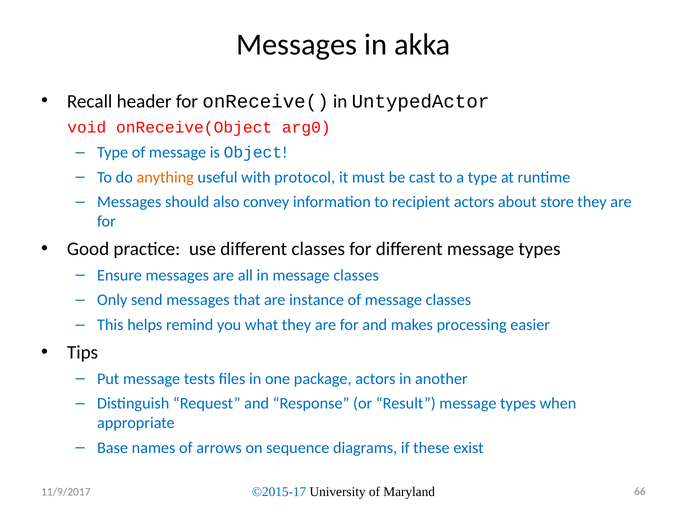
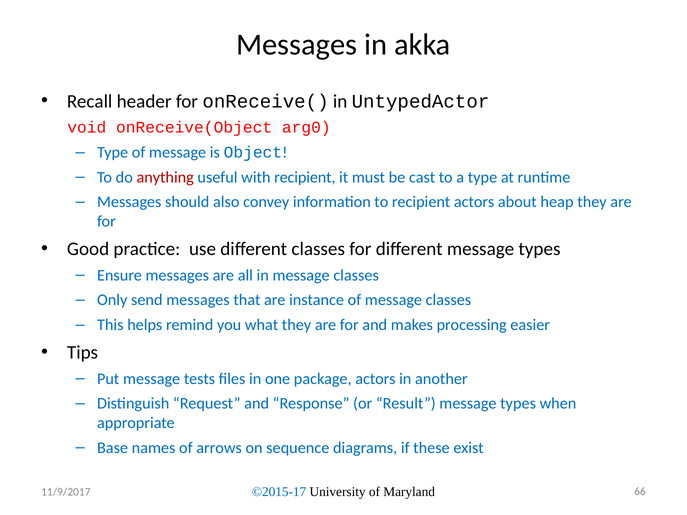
anything colour: orange -> red (165, 177)
with protocol: protocol -> recipient (305, 177)
store: store -> heap (557, 202)
